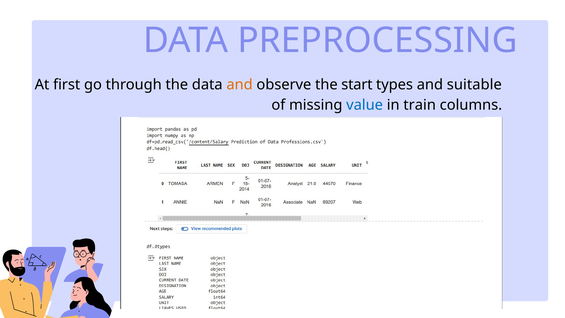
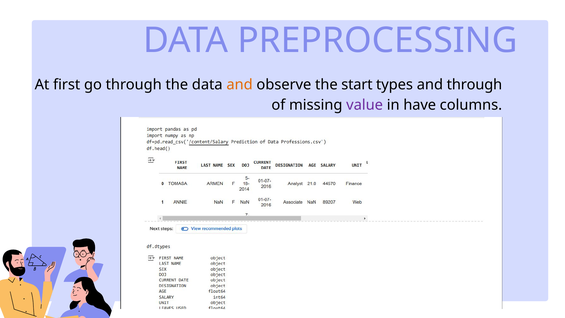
and suitable: suitable -> through (474, 85)
value colour: blue -> purple (365, 105)
train: train -> have (420, 105)
